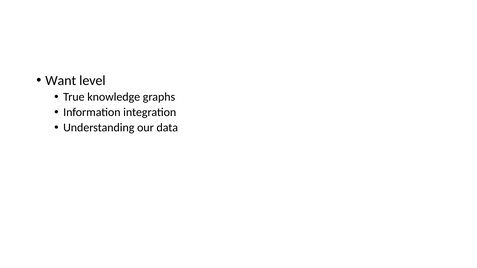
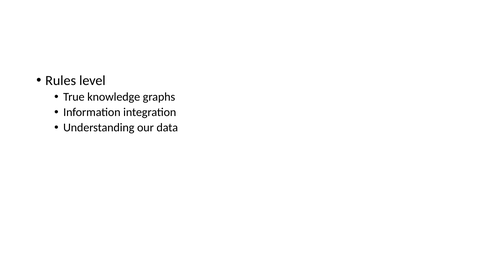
Want: Want -> Rules (61, 81)
